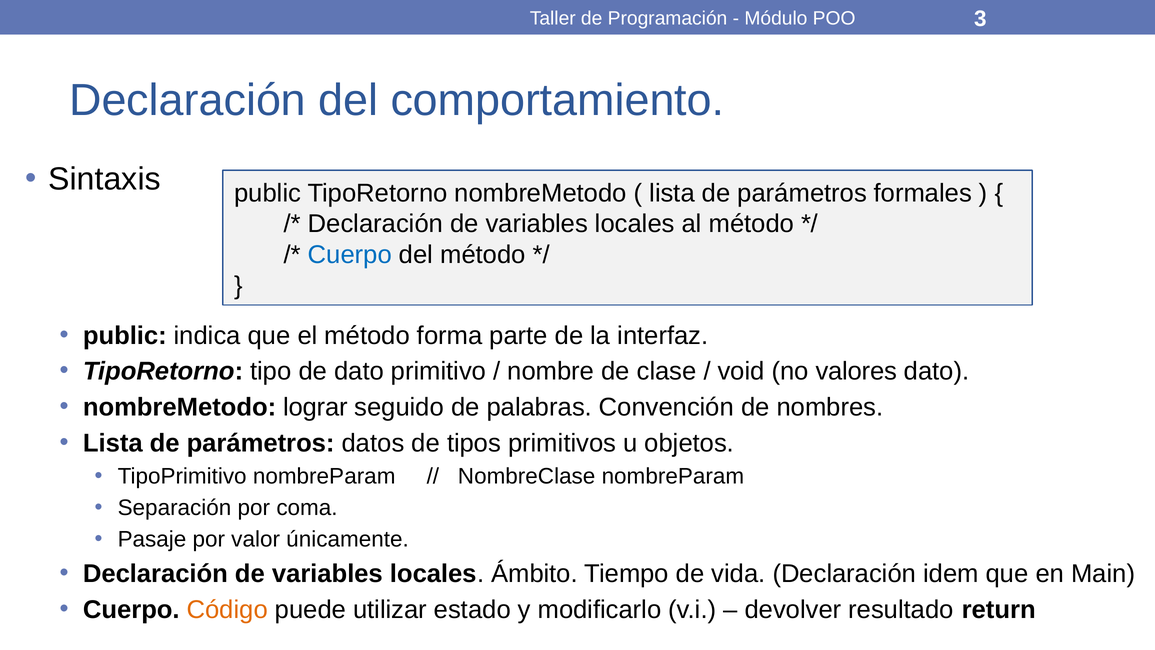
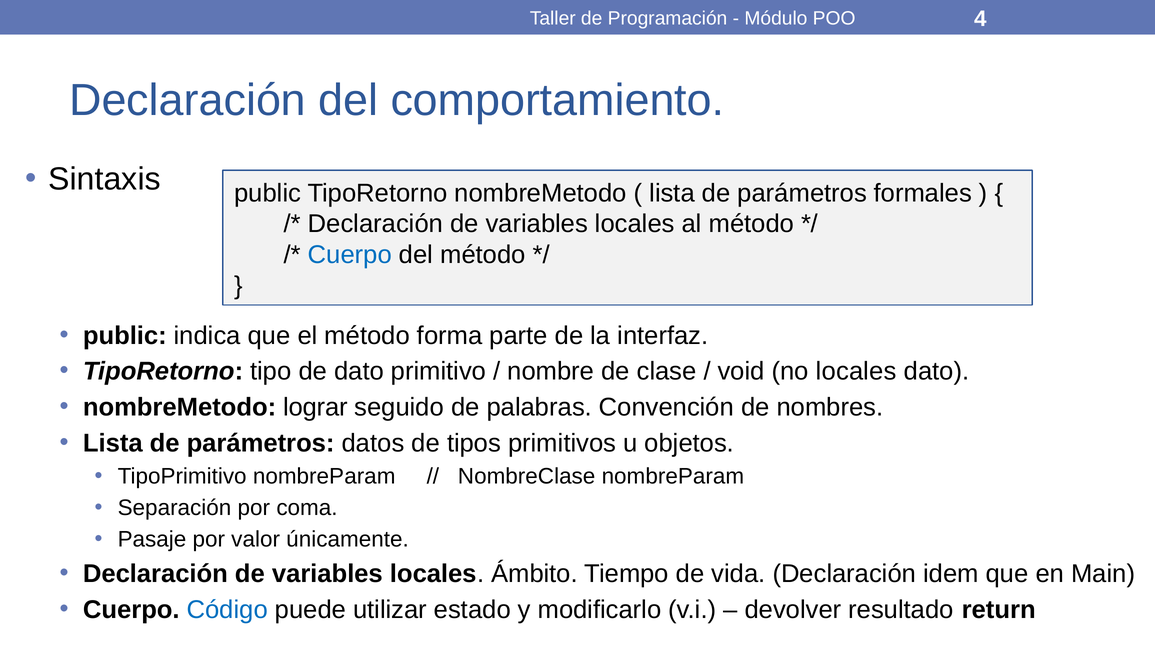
3: 3 -> 4 (980, 19)
no valores: valores -> locales (856, 371)
Código colour: orange -> blue (227, 609)
